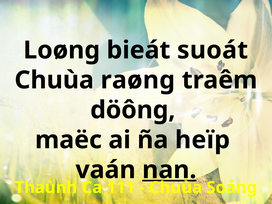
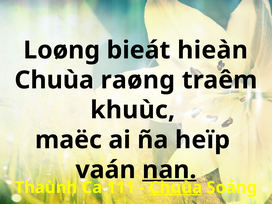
suoát: suoát -> hieàn (213, 50)
döông: döông -> khuùc (133, 110)
Chuùa underline: none -> present (176, 188)
